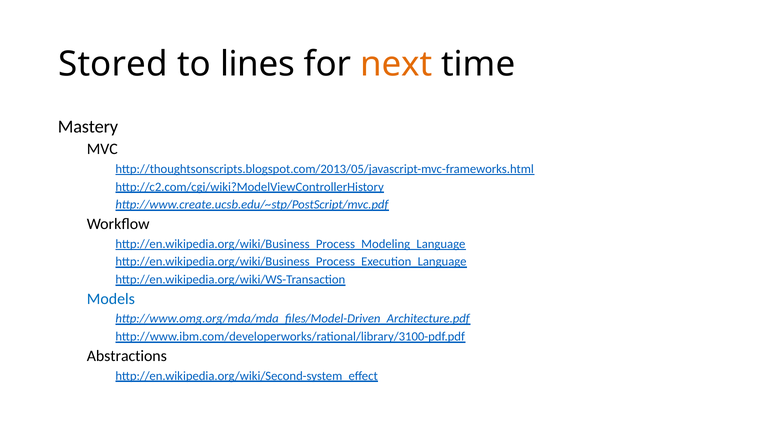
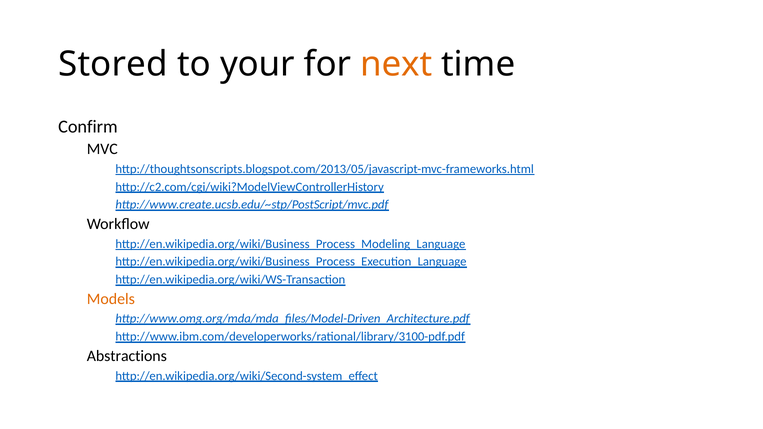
lines: lines -> your (257, 64)
Mastery: Mastery -> Confirm (88, 127)
Models colour: blue -> orange (111, 299)
